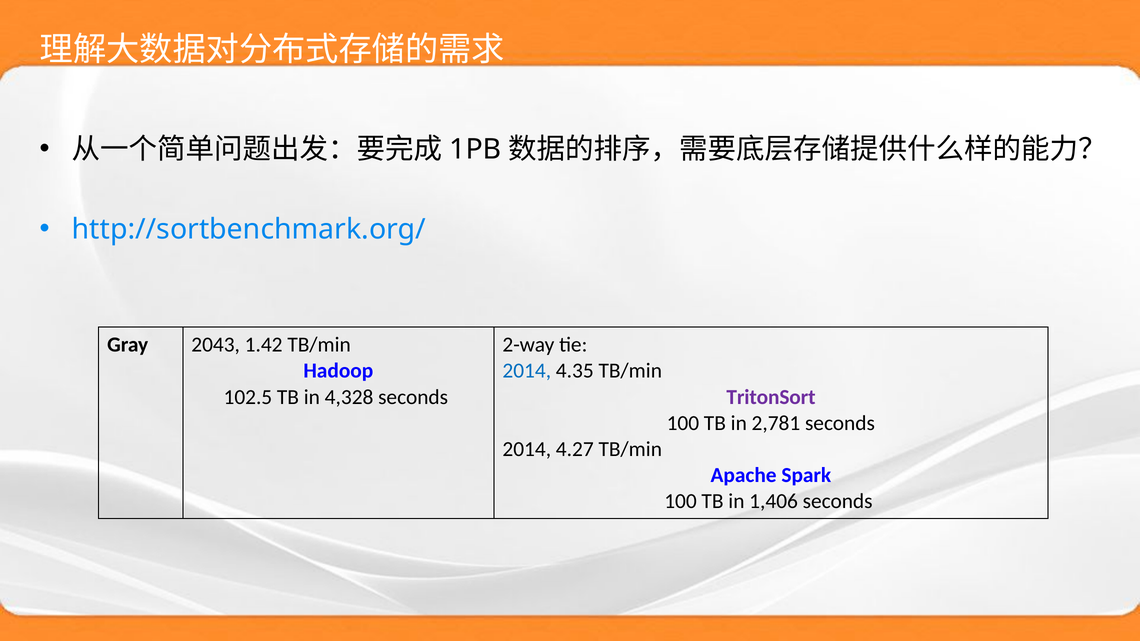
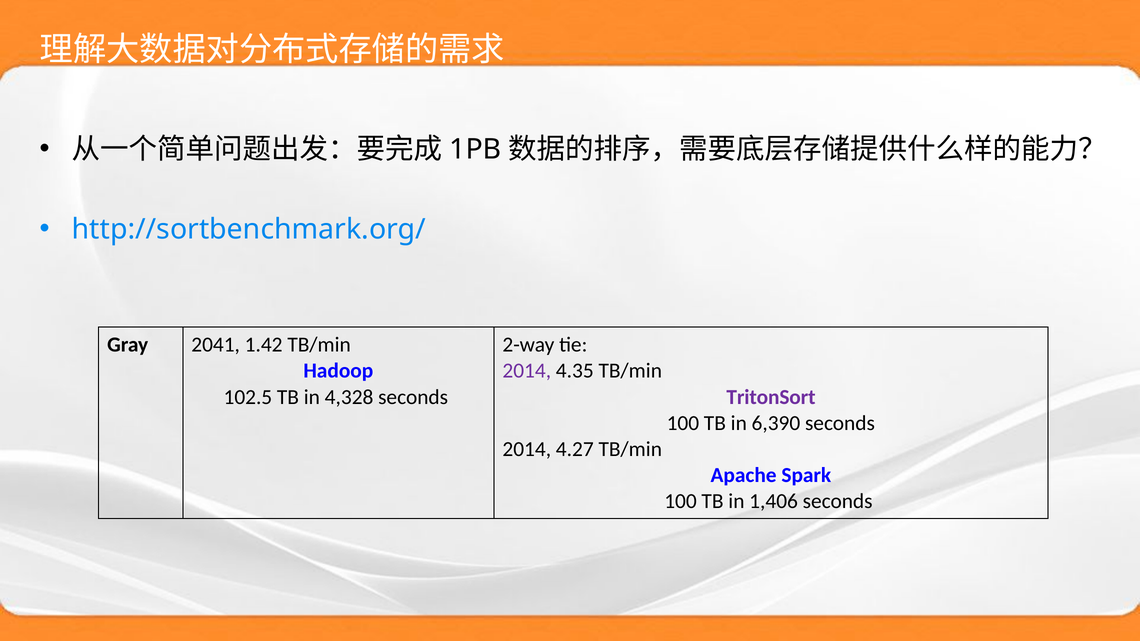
2043: 2043 -> 2041 (216, 345)
2014 colour: blue -> purple (527, 371)
2,781: 2,781 -> 6,390 (776, 423)
